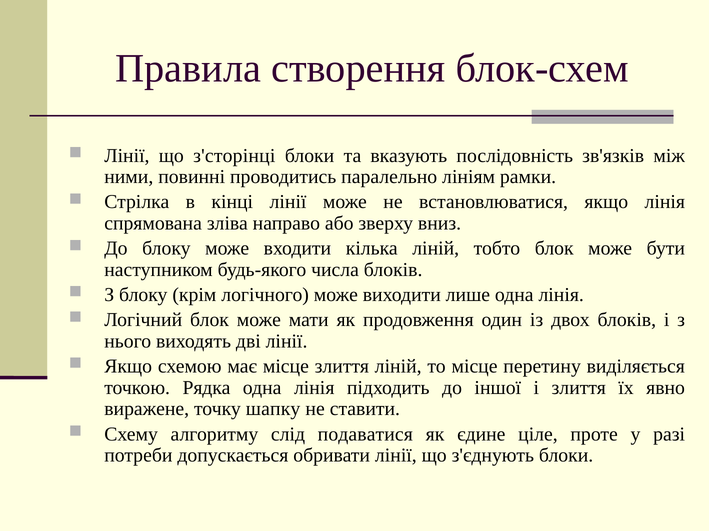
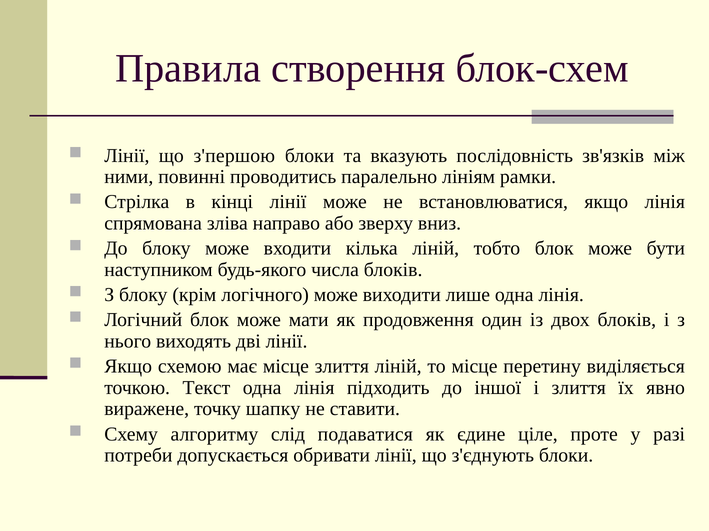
з'сторінці: з'сторінці -> з'першою (234, 156)
Рядка: Рядка -> Текст (206, 388)
